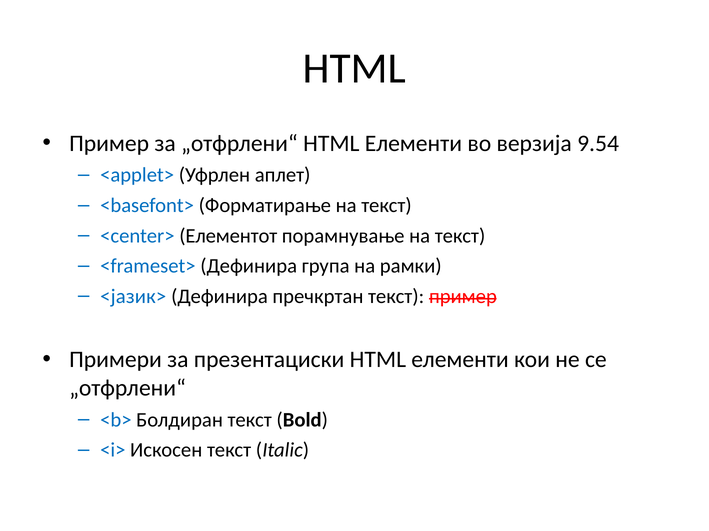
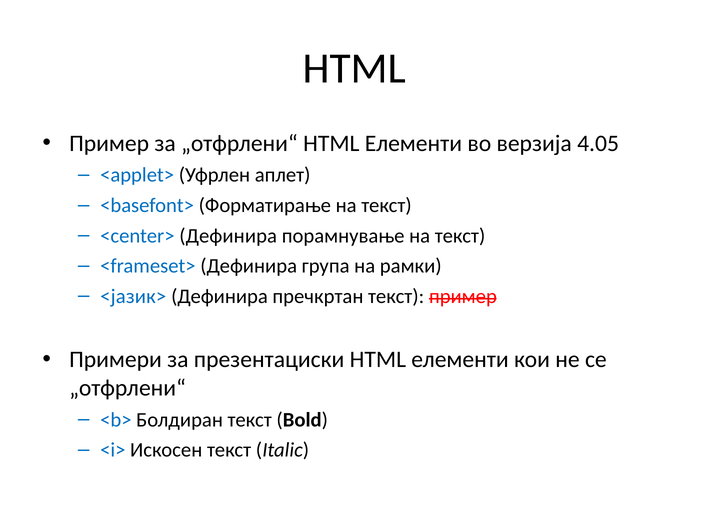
9.54: 9.54 -> 4.05 (598, 143)
<center> Елементот: Елементот -> Дефинира (228, 236)
